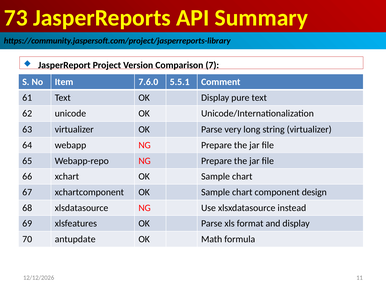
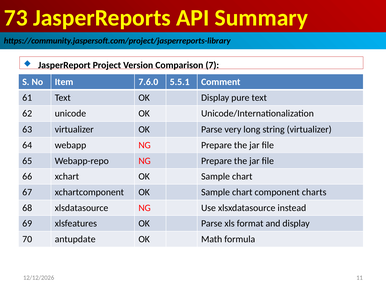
design: design -> charts (314, 192)
